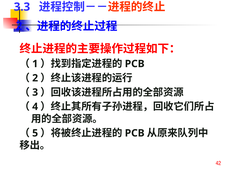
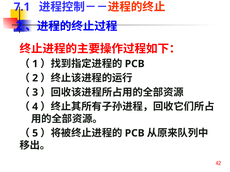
3.3: 3.3 -> 7.1 (22, 7)
